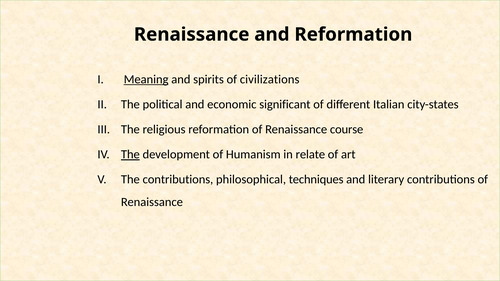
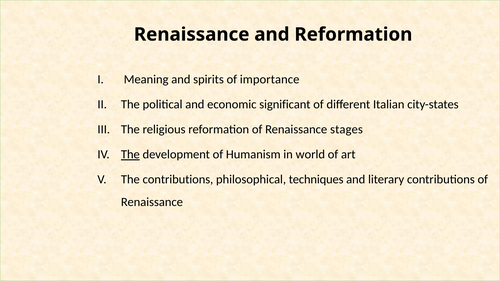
Meaning underline: present -> none (146, 79)
civilizations: civilizations -> importance (270, 79)
course: course -> stages (346, 129)
relate: relate -> world (310, 155)
